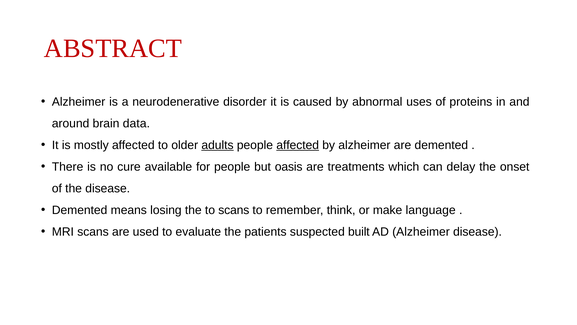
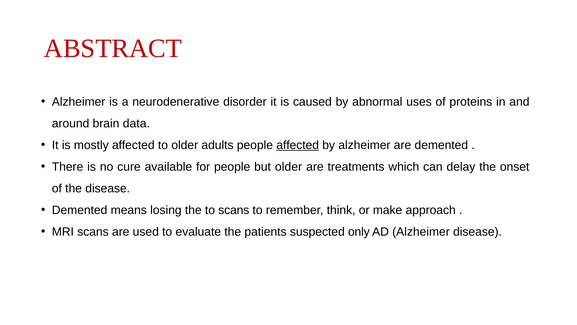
adults underline: present -> none (217, 145)
but oasis: oasis -> older (289, 167)
language: language -> approach (431, 210)
built: built -> only (359, 231)
